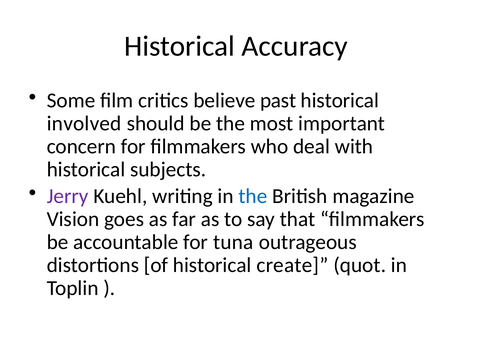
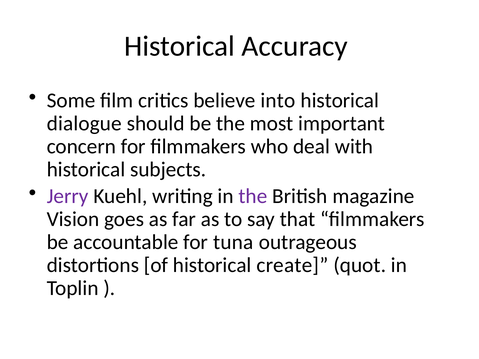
past: past -> into (278, 100)
involved: involved -> dialogue (84, 123)
the colour: blue -> purple (253, 196)
